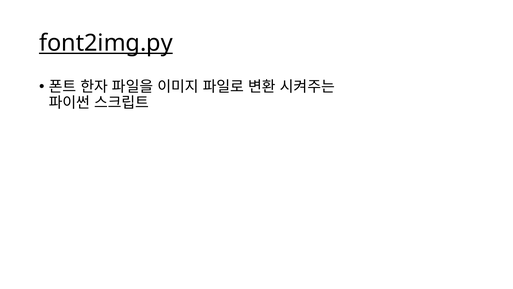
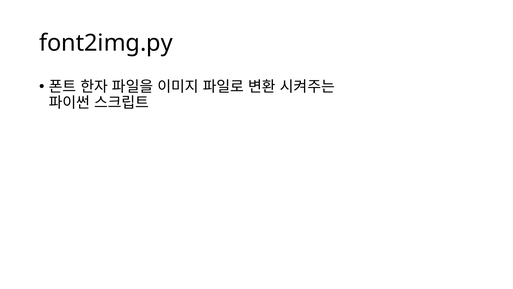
font2img.py underline: present -> none (106, 43)
